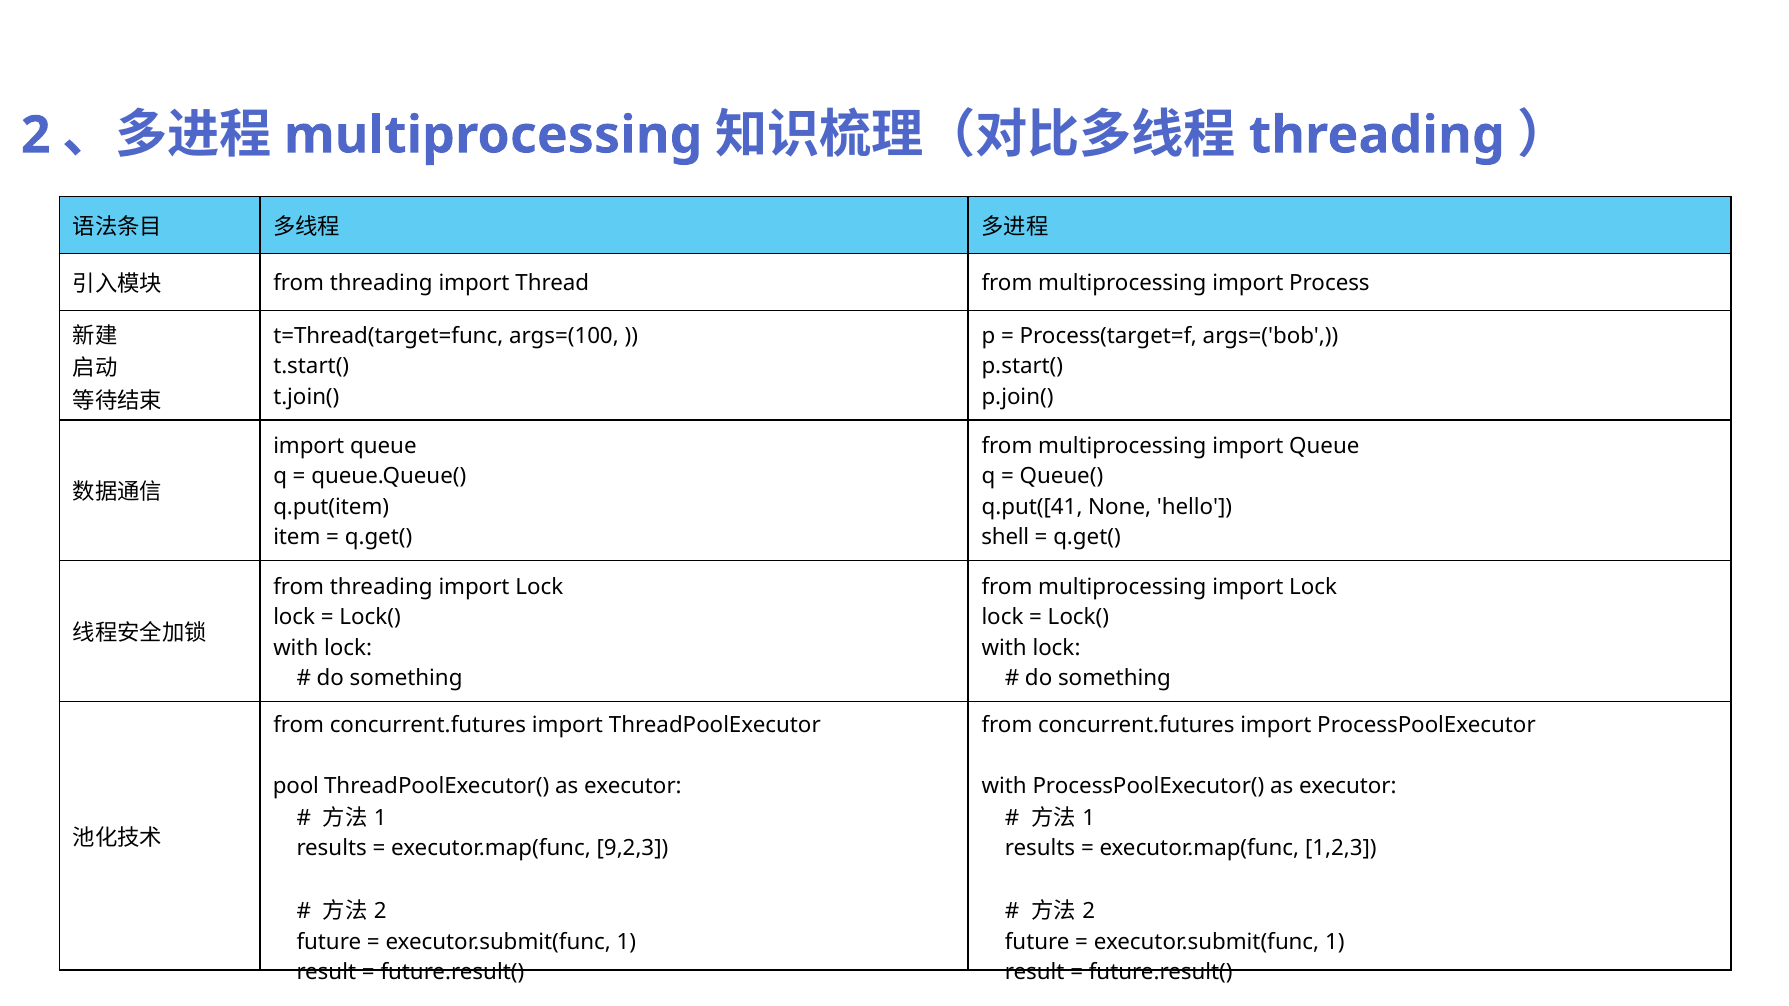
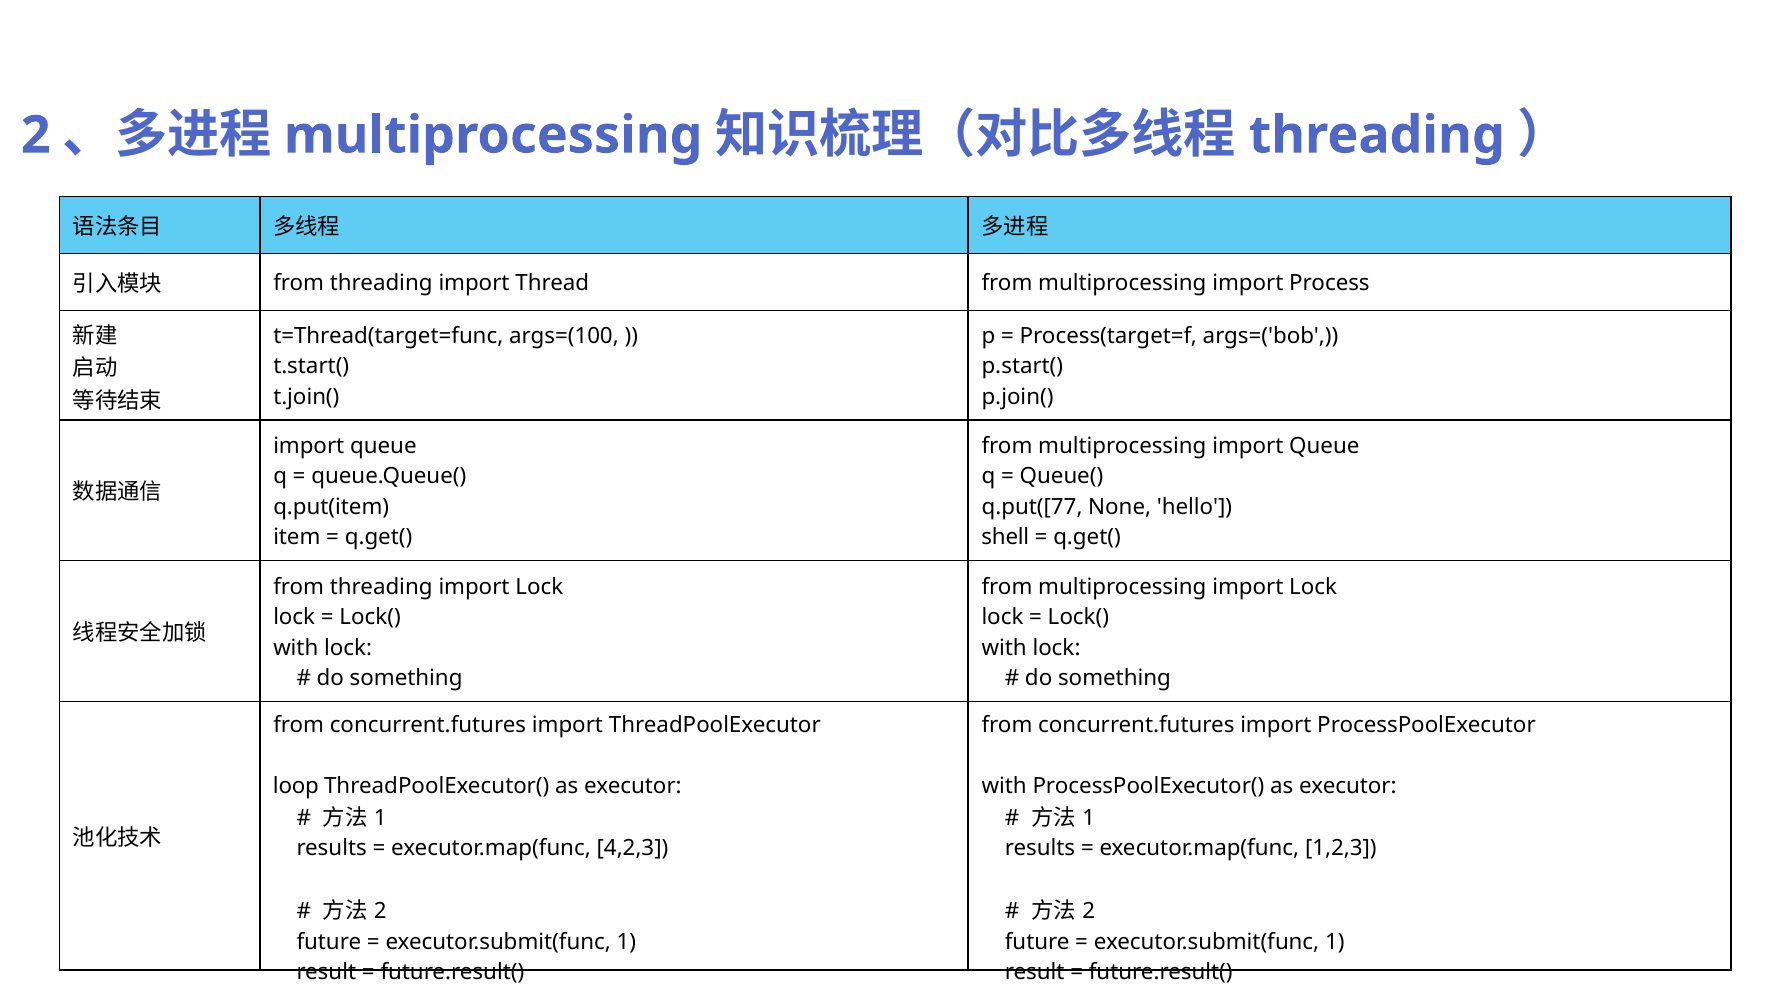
q.put([41: q.put([41 -> q.put([77 (1032, 507)
pool: pool -> loop (296, 786)
9,2,3: 9,2,3 -> 4,2,3 (632, 849)
